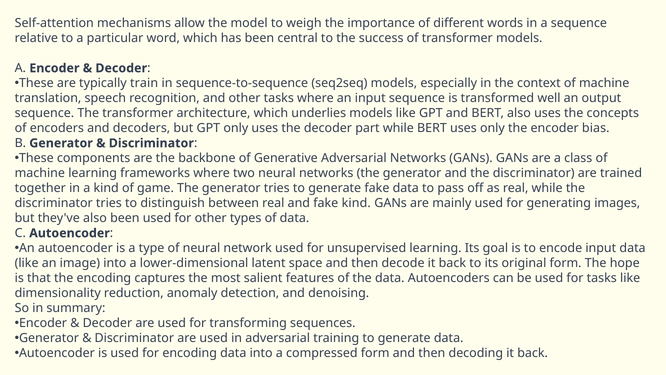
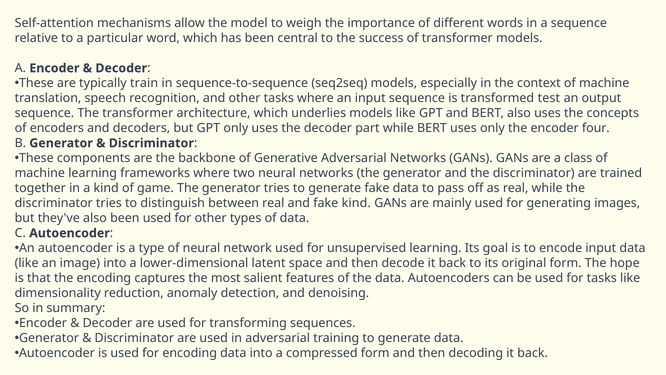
well: well -> test (549, 98)
bias: bias -> four (596, 128)
